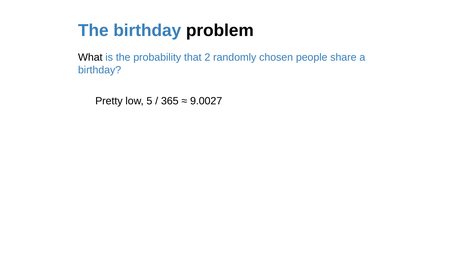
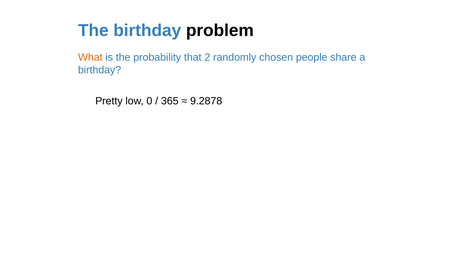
What colour: black -> orange (90, 57)
5: 5 -> 0 (149, 101)
9.0027: 9.0027 -> 9.2878 (206, 101)
